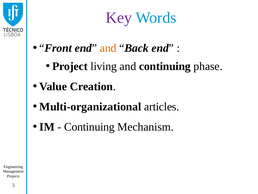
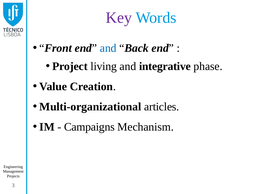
and colour: orange -> blue (108, 48)
and continuing: continuing -> integrative (165, 66)
Continuing: Continuing -> Campaigns (89, 127)
